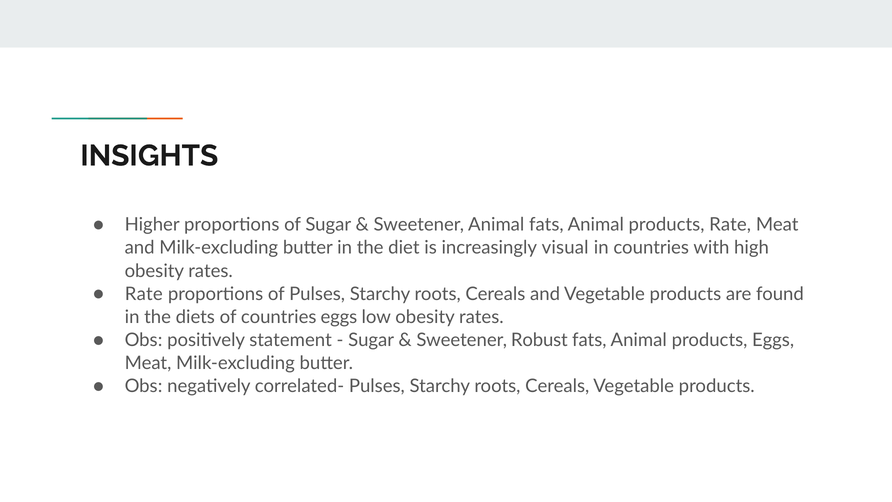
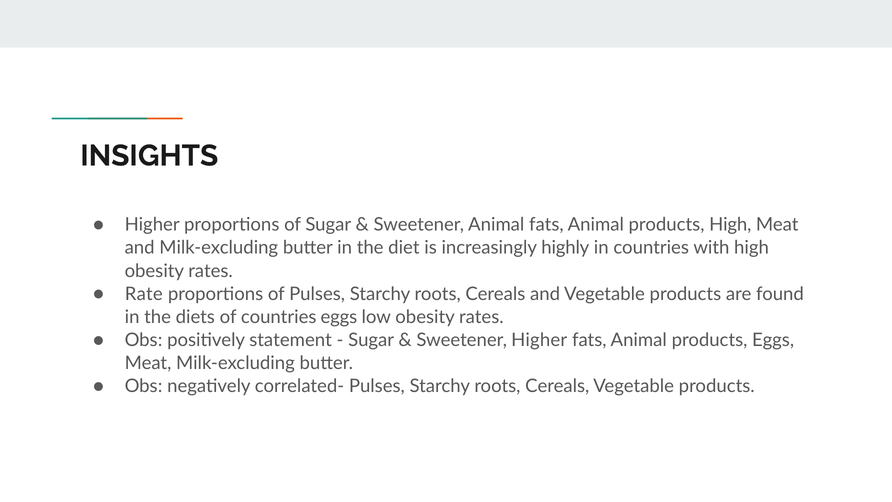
products Rate: Rate -> High (730, 225)
visual: visual -> highly (565, 248)
Sweetener Robust: Robust -> Higher (539, 340)
